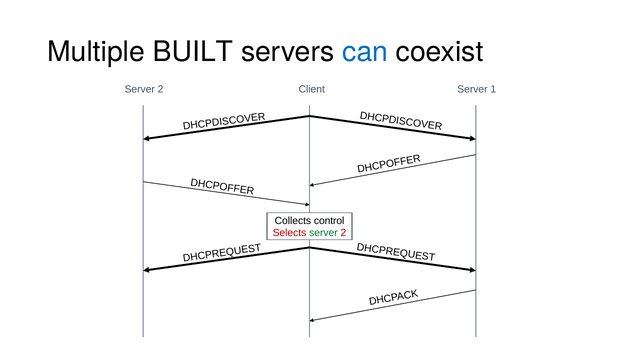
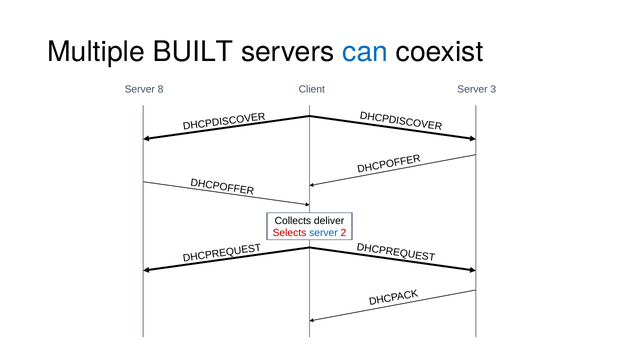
2: 2 -> 8 (161, 90)
1: 1 -> 3 (493, 90)
control: control -> deliver (329, 221)
server colour: green -> blue (323, 233)
